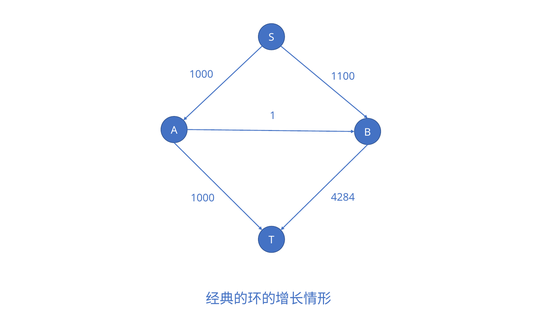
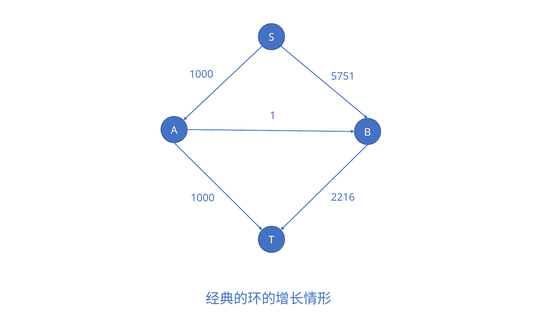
1100: 1100 -> 5751 (343, 76)
4284: 4284 -> 2216 (343, 197)
